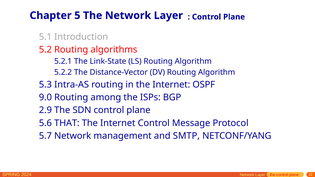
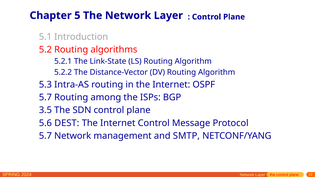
9.0: 9.0 -> 5.7 (45, 97)
2.9: 2.9 -> 3.5 (45, 110)
THAT: THAT -> DEST (67, 123)
